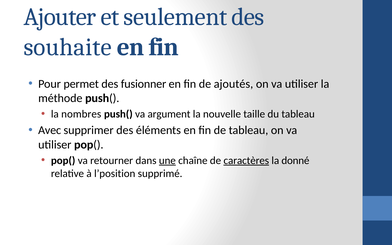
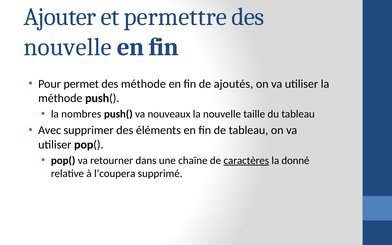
seulement: seulement -> permettre (175, 17)
souhaite: souhaite -> nouvelle (68, 47)
des fusionner: fusionner -> méthode (143, 84)
argument: argument -> nouveaux (169, 114)
une underline: present -> none (167, 160)
l’position: l’position -> l’coupera (115, 174)
